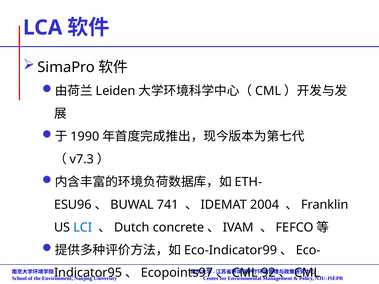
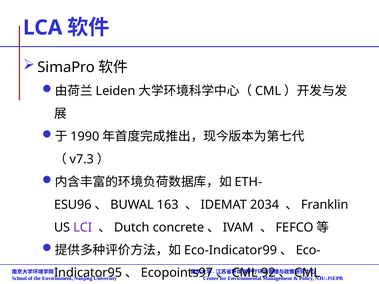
741: 741 -> 163 (168, 205)
2004: 2004 -> 2034 (265, 205)
LCI colour: blue -> purple (83, 228)
